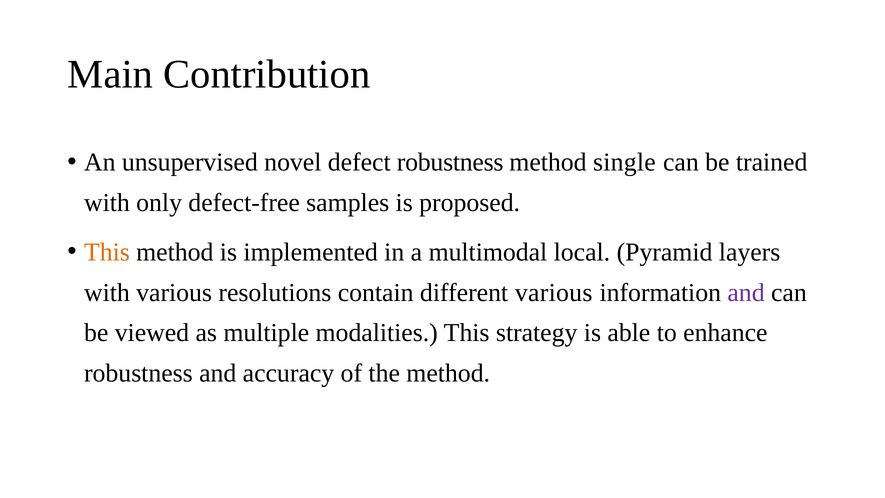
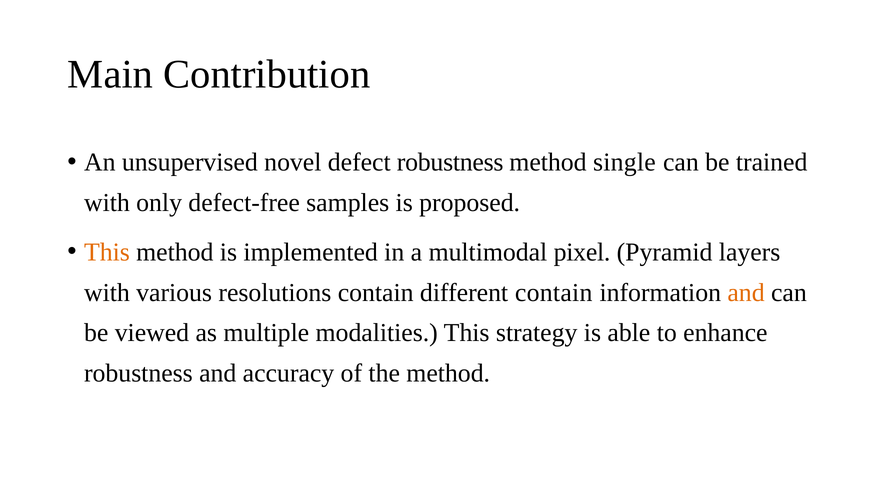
local: local -> pixel (582, 252)
different various: various -> contain (554, 292)
and colour: purple -> orange (746, 292)
